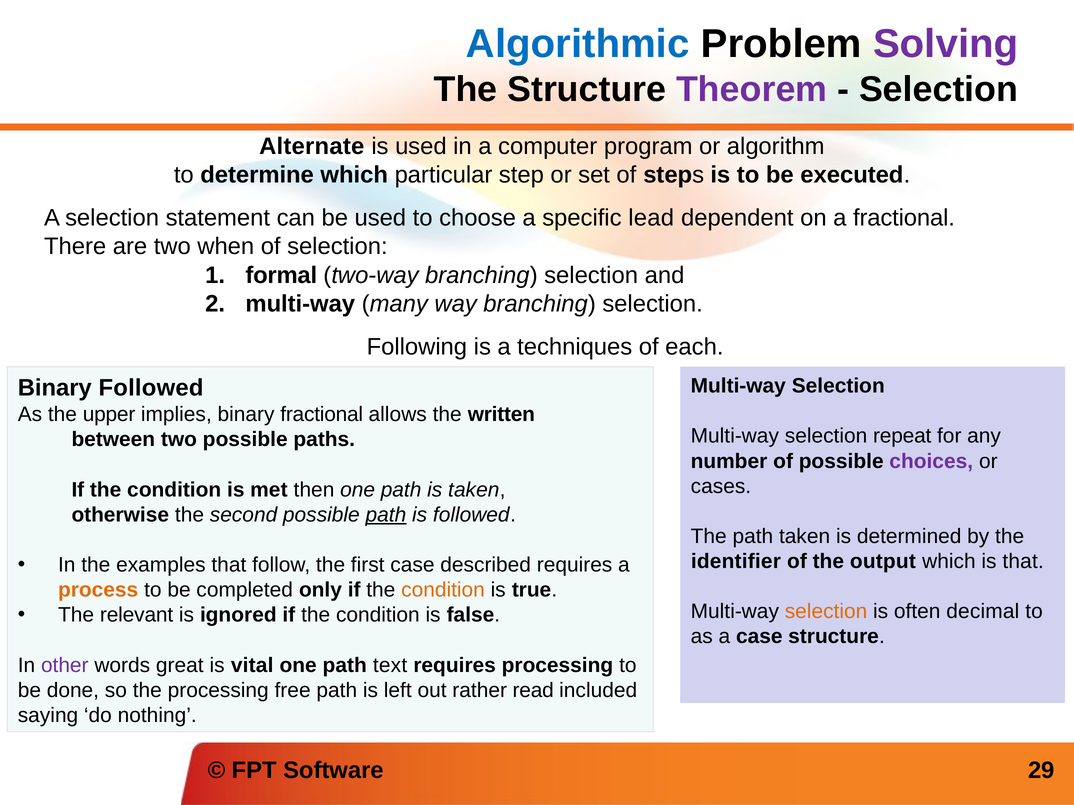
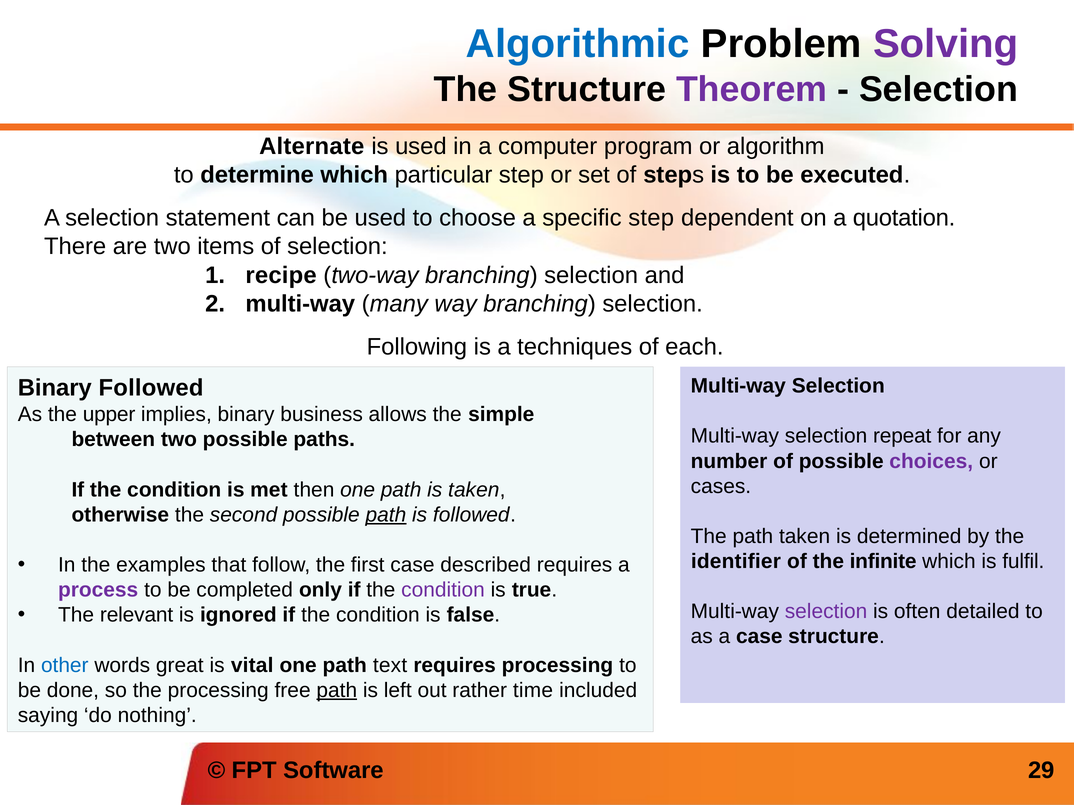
specific lead: lead -> step (651, 218)
a fractional: fractional -> quotation (904, 218)
when: when -> items (226, 247)
formal: formal -> recipe (281, 275)
binary fractional: fractional -> business (322, 415)
written: written -> simple (501, 415)
output: output -> infinite (883, 562)
is that: that -> fulfil (1023, 562)
process colour: orange -> purple (98, 590)
condition colour: orange -> purple (443, 590)
selection colour: orange -> purple (826, 612)
decimal: decimal -> detailed (983, 612)
other colour: purple -> blue (65, 666)
path underline: none -> present (337, 691)
read: read -> time (533, 691)
